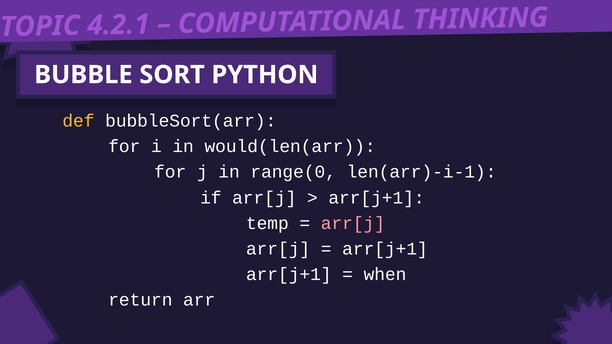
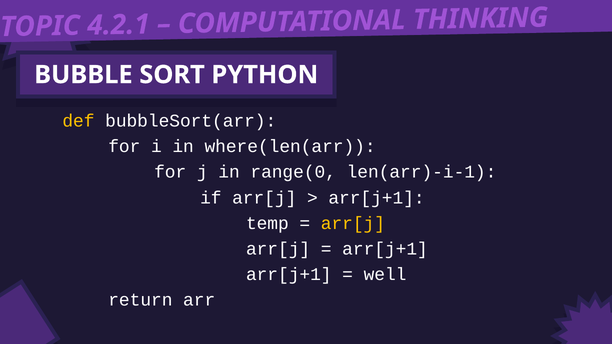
would(len(arr: would(len(arr -> where(len(arr (290, 147)
arr[j colour: pink -> yellow (353, 223)
when: when -> well (385, 275)
